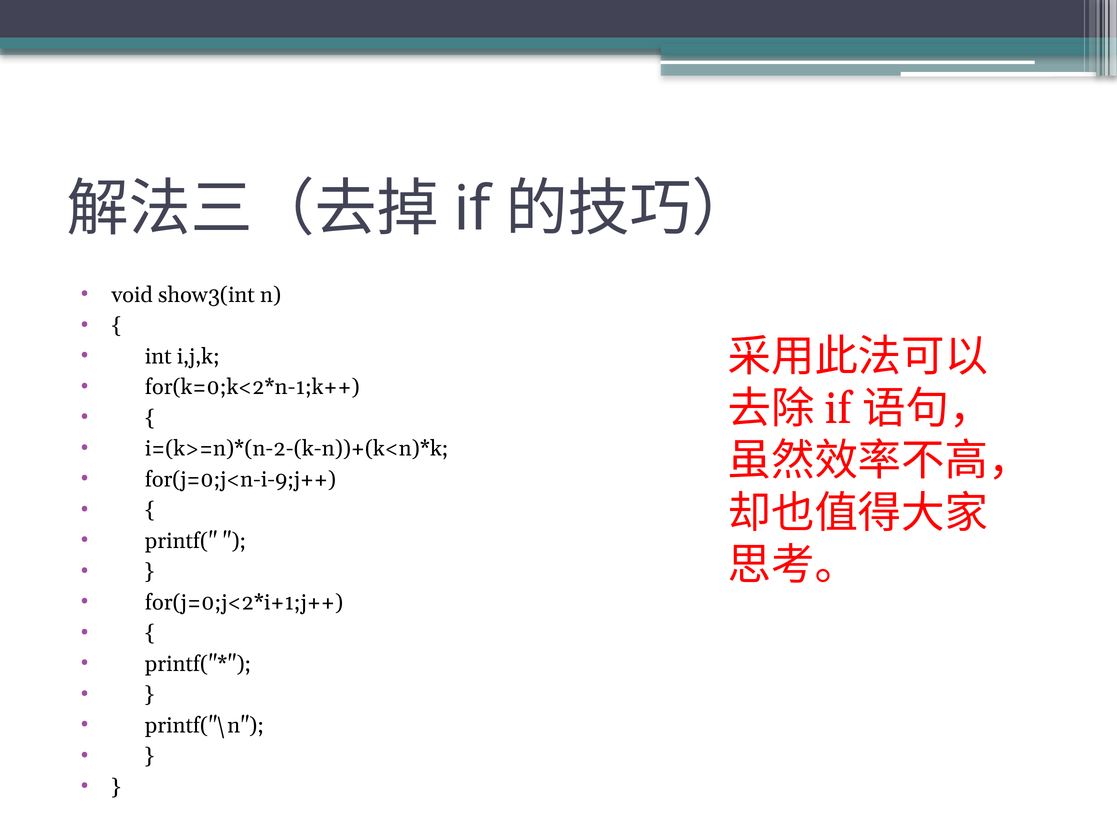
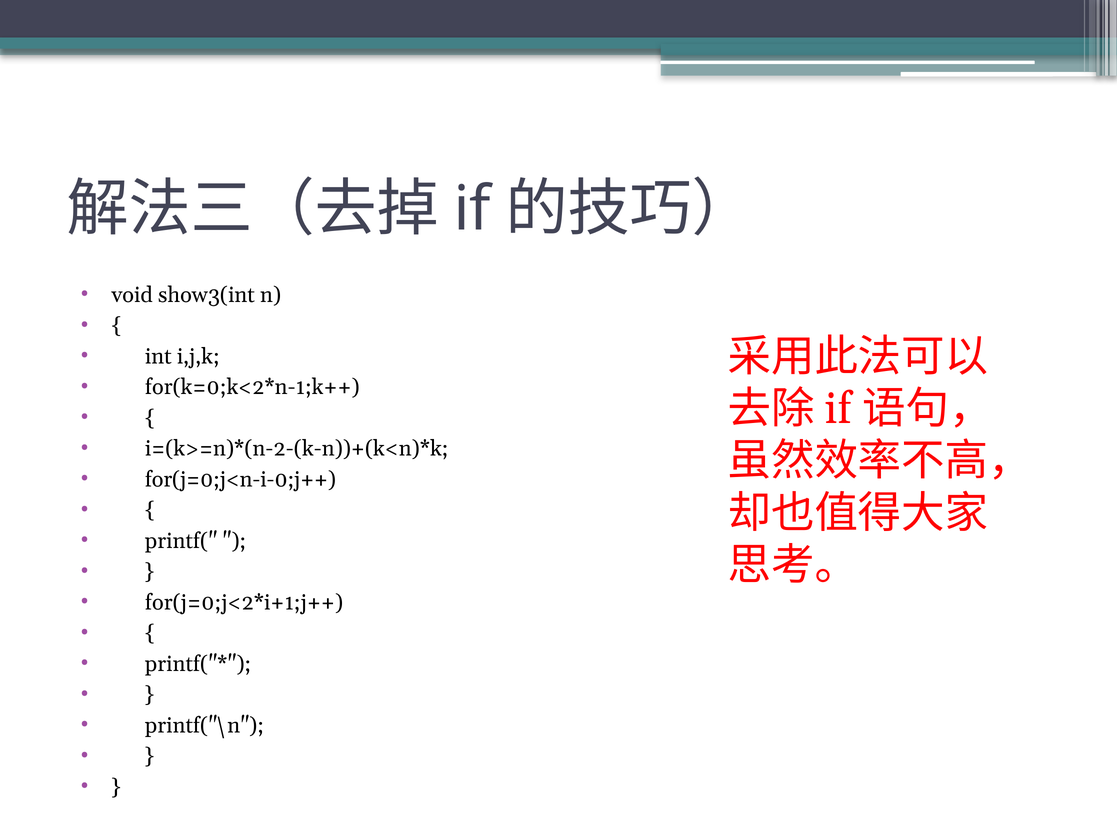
for(j=0;j<n-i-9;j++: for(j=0;j<n-i-9;j++ -> for(j=0;j<n-i-0;j++ (240, 479)
